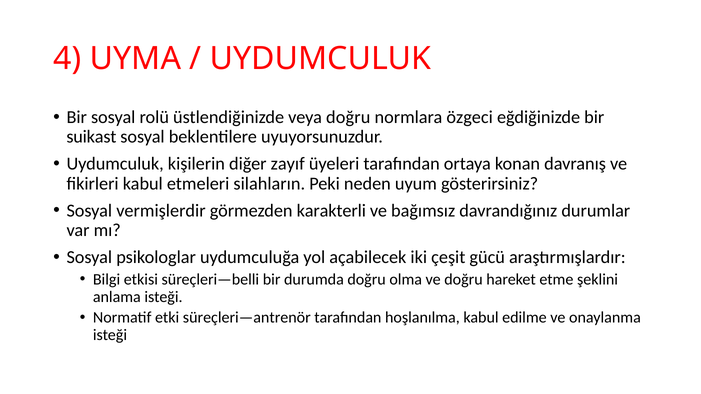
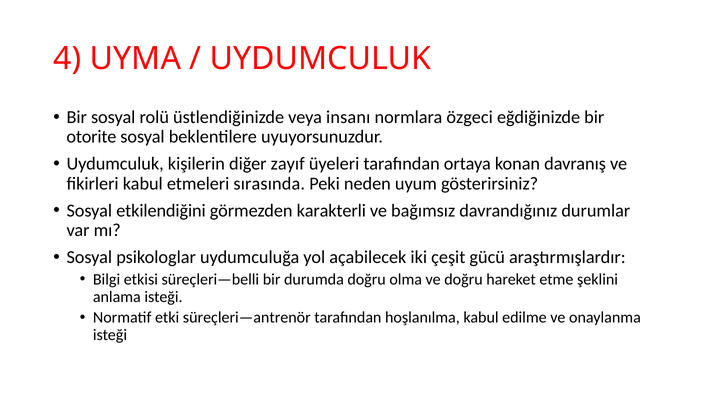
veya doğru: doğru -> insanı (348, 117)
suikast: suikast -> otorite (91, 137)
silahların: silahların -> sırasında (269, 184)
vermişlerdir: vermişlerdir -> etkilendiğini (161, 211)
